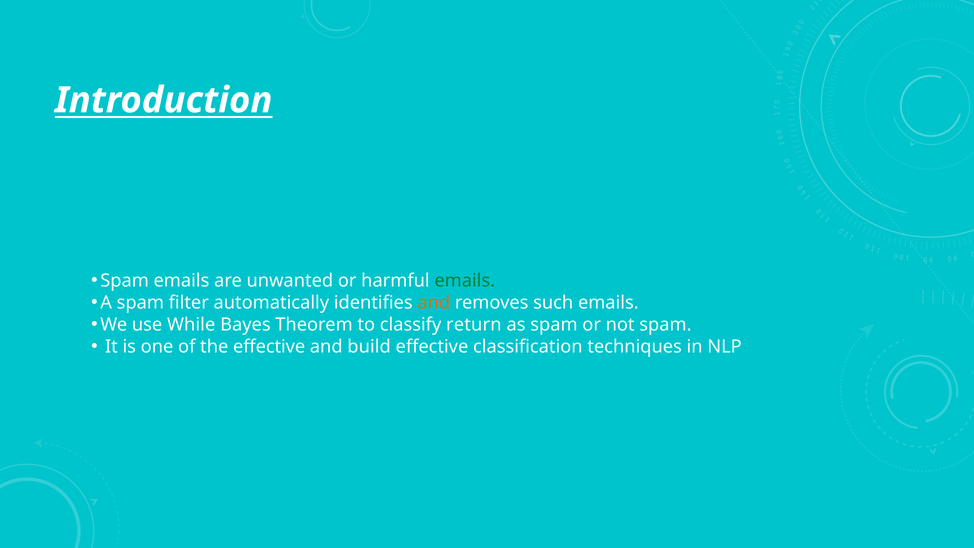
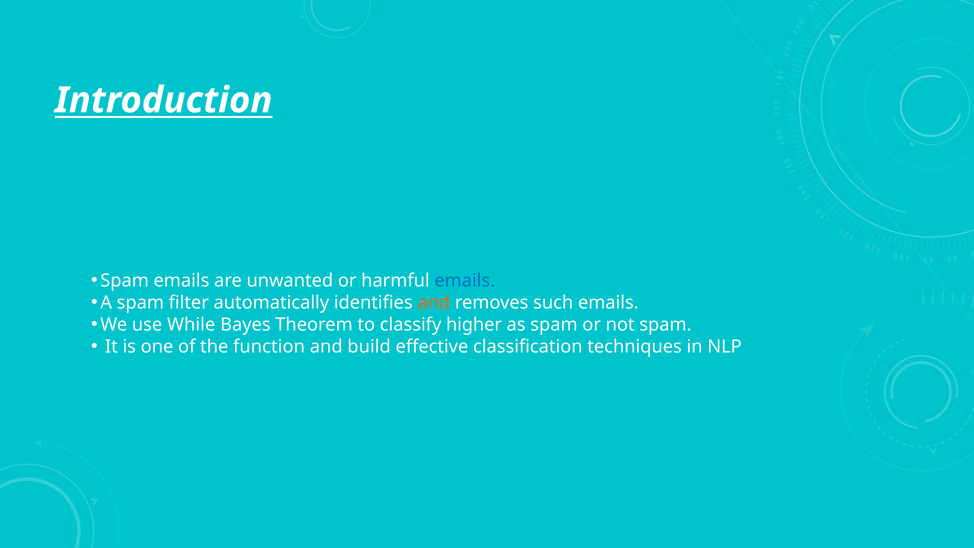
emails colour: green -> blue (465, 281)
return: return -> higher (474, 325)
the effective: effective -> function (269, 346)
